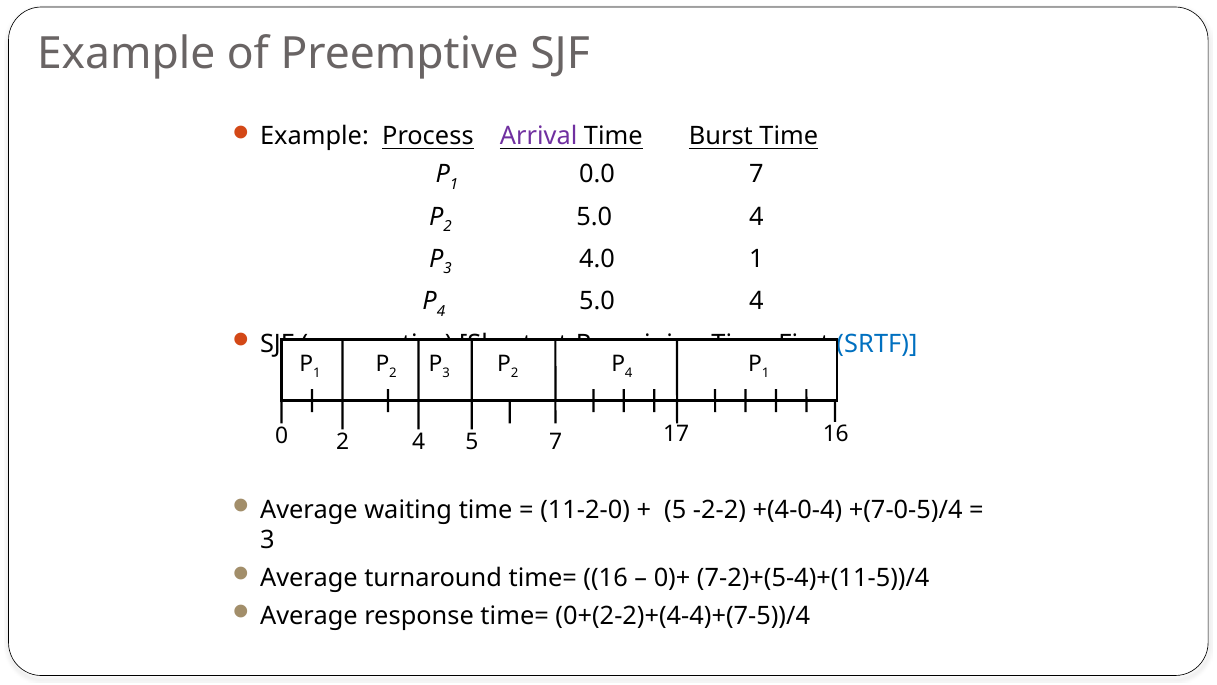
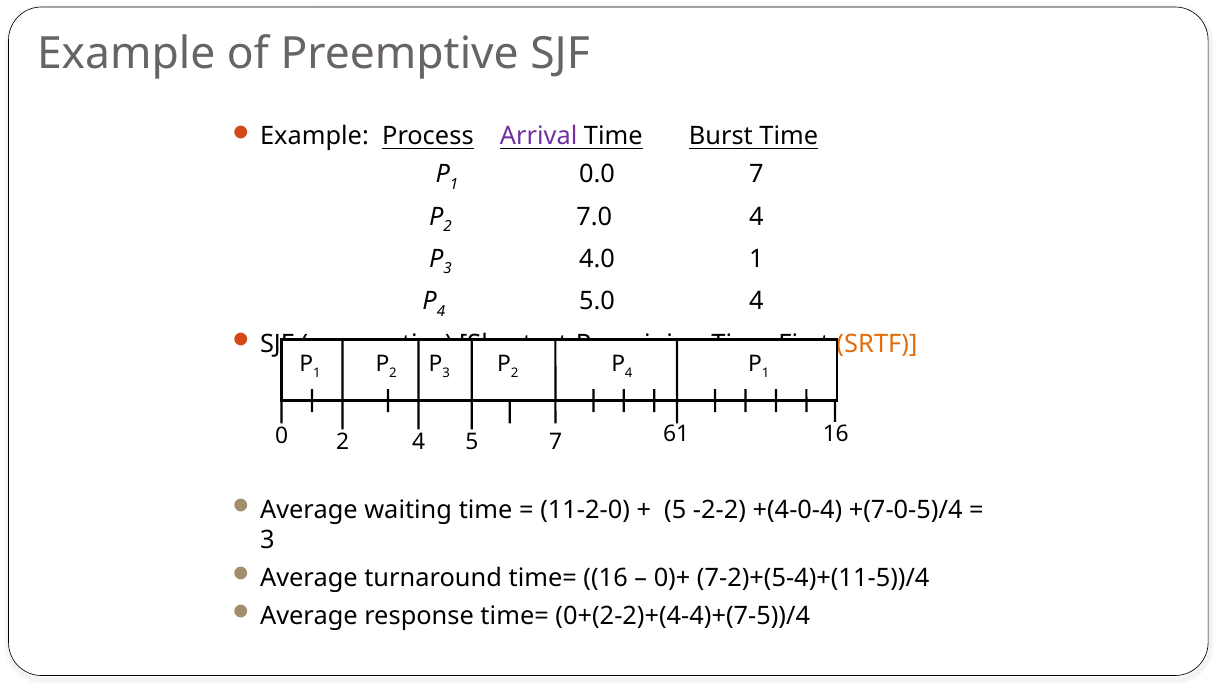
2 5.0: 5.0 -> 7.0 (594, 217)
SRTF colour: blue -> orange (877, 344)
17: 17 -> 61 (676, 434)
